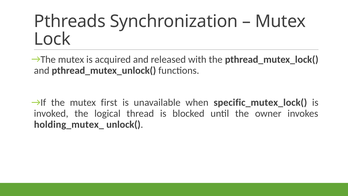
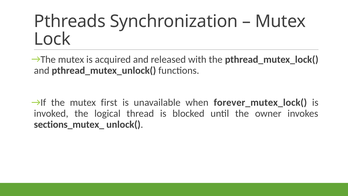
specific_mutex_lock(: specific_mutex_lock( -> forever_mutex_lock( (260, 102)
holding_mutex_: holding_mutex_ -> sections_mutex_ (69, 124)
